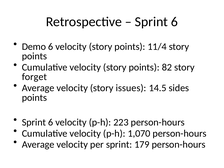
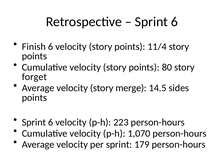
Demo: Demo -> Finish (34, 47)
82: 82 -> 80 (167, 67)
issues: issues -> merge (131, 88)
